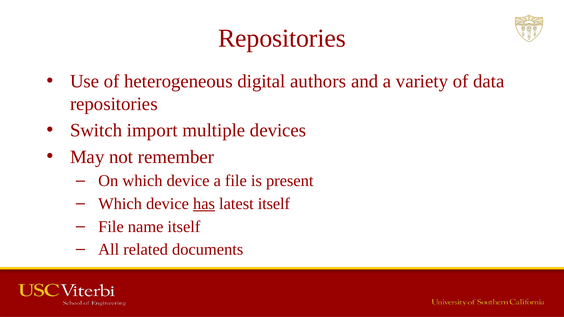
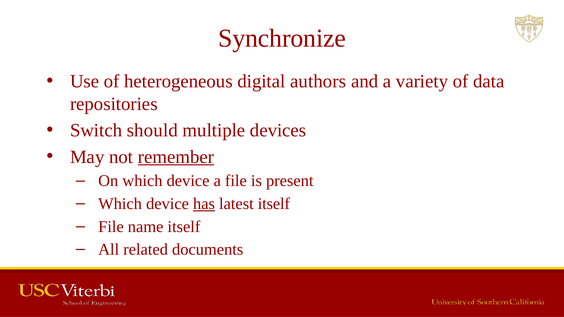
Repositories: Repositories -> Synchronize (282, 38)
import: import -> should (152, 130)
remember underline: none -> present (176, 157)
